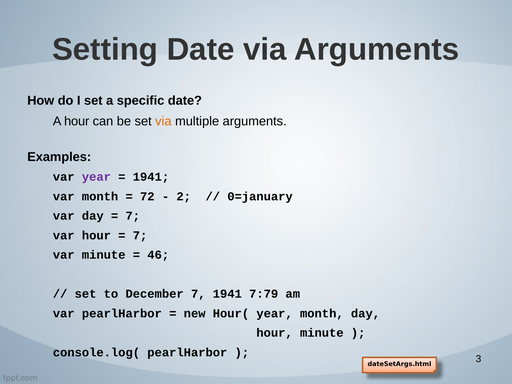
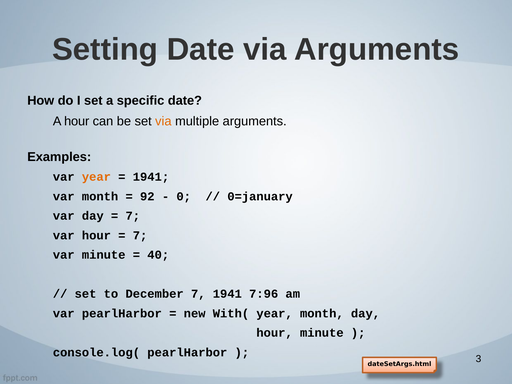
year colour: purple -> orange (96, 177)
72: 72 -> 92 (147, 196)
2: 2 -> 0 (184, 196)
46: 46 -> 40 (158, 255)
7:79: 7:79 -> 7:96 (264, 294)
Hour(: Hour( -> With( (231, 313)
